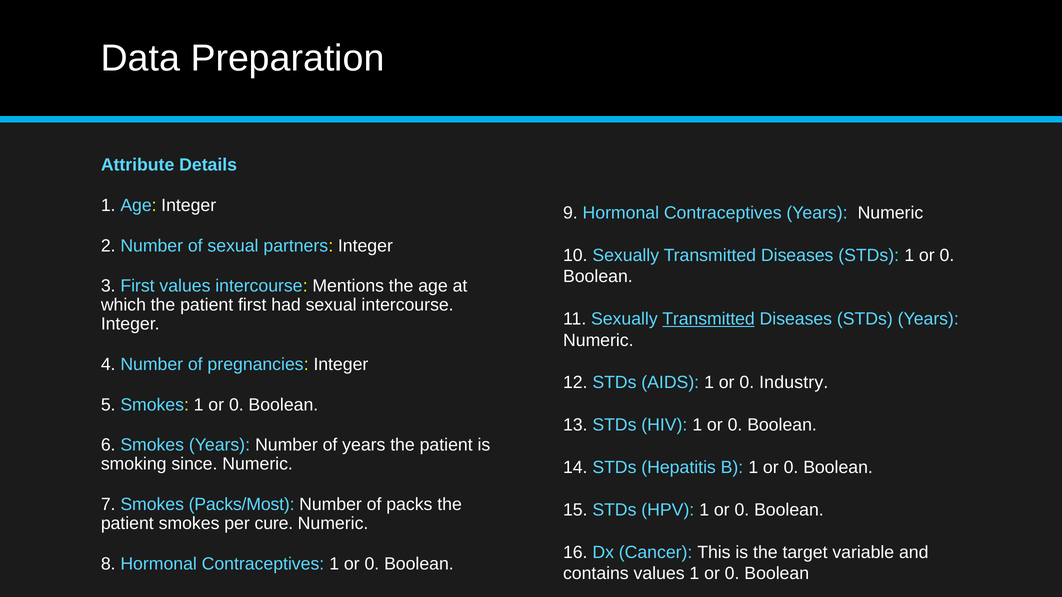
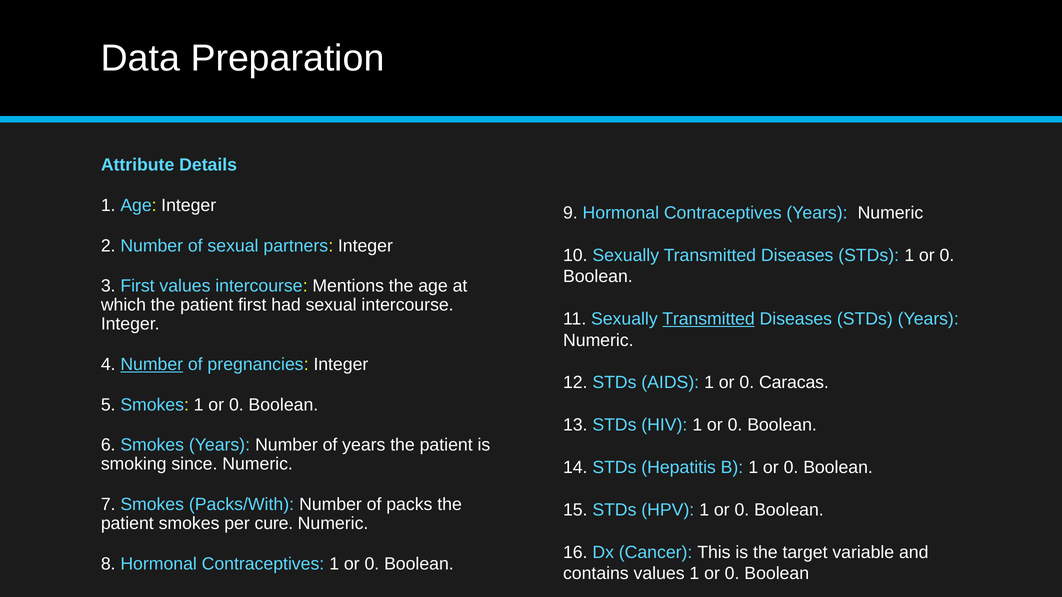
Number underline: none -> present (152, 365)
Industry: Industry -> Caracas (794, 383)
Packs/Most: Packs/Most -> Packs/With (241, 505)
